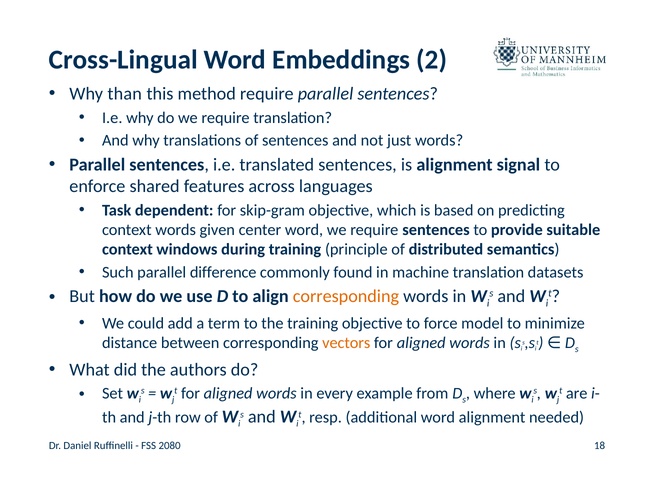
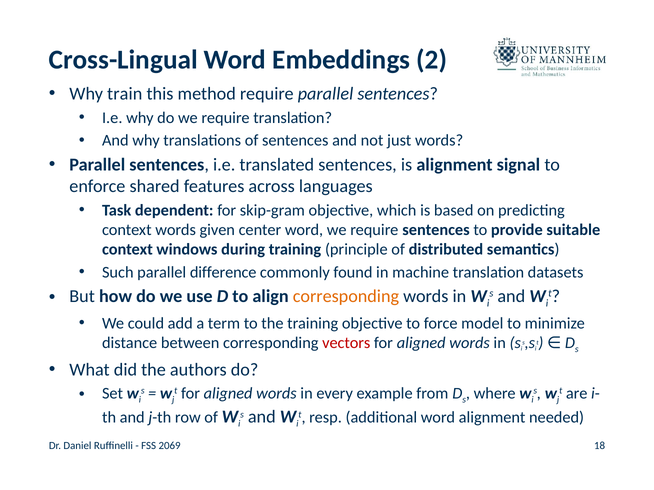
than: than -> train (125, 94)
vectors colour: orange -> red (346, 343)
2080: 2080 -> 2069 (170, 446)
